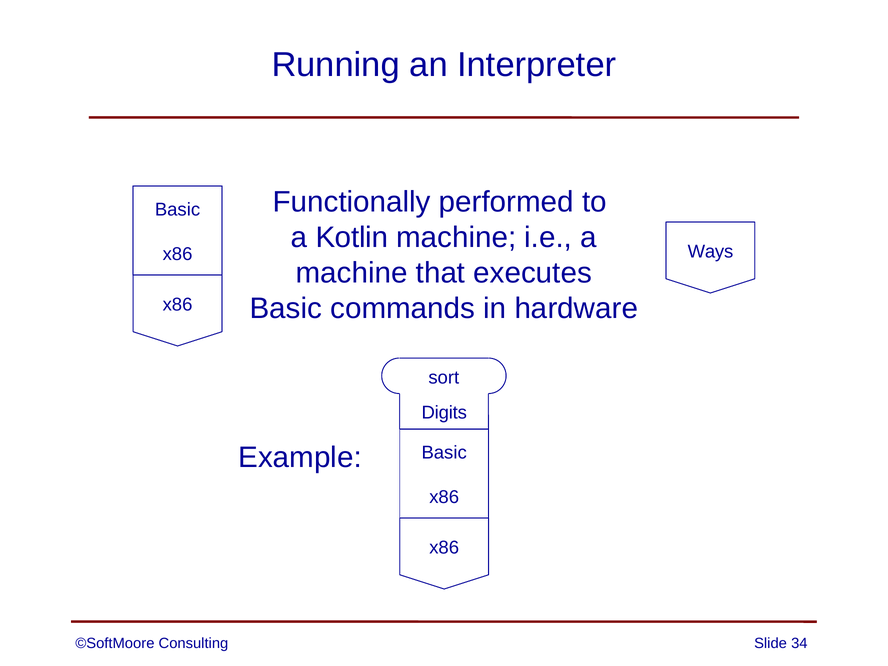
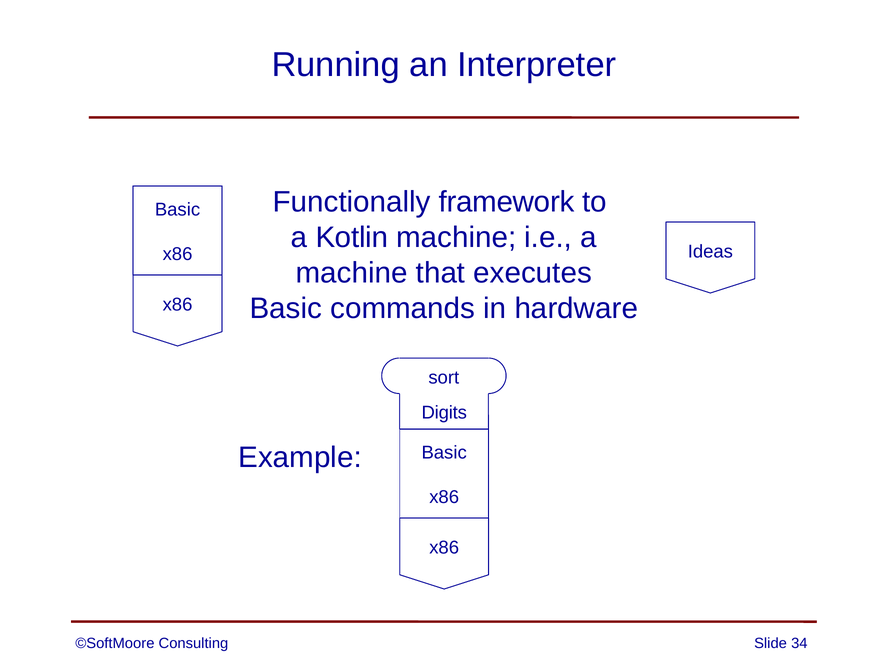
performed: performed -> framework (507, 202)
Ways: Ways -> Ideas (710, 252)
